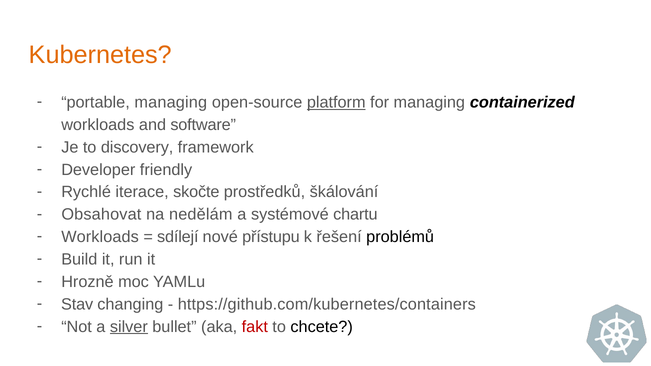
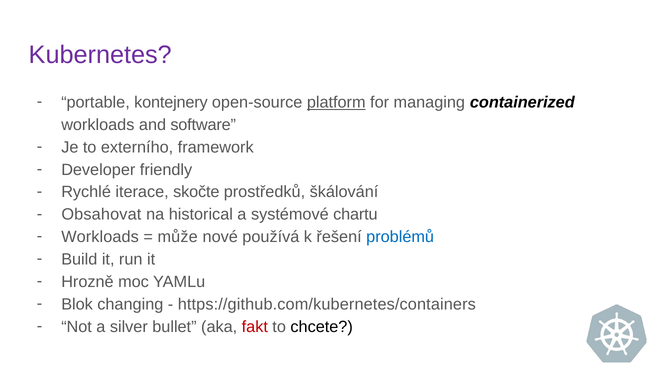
Kubernetes colour: orange -> purple (100, 55)
portable managing: managing -> kontejnery (171, 102)
discovery: discovery -> externího (137, 147)
nedělám: nedělám -> historical (201, 215)
sdílejí: sdílejí -> může (178, 237)
přístupu: přístupu -> používá (271, 237)
problémů colour: black -> blue (400, 237)
Stav: Stav -> Blok (77, 304)
silver underline: present -> none (129, 327)
